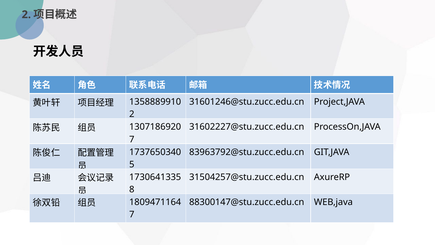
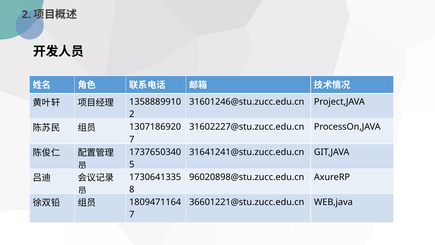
83963792@stu.zucc.edu.cn: 83963792@stu.zucc.edu.cn -> 31641241@stu.zucc.edu.cn (247, 152)
31504257@stu.zucc.edu.cn: 31504257@stu.zucc.edu.cn -> 96020898@stu.zucc.edu.cn (247, 177)
88300147@stu.zucc.edu.cn: 88300147@stu.zucc.edu.cn -> 36601221@stu.zucc.edu.cn (247, 202)
